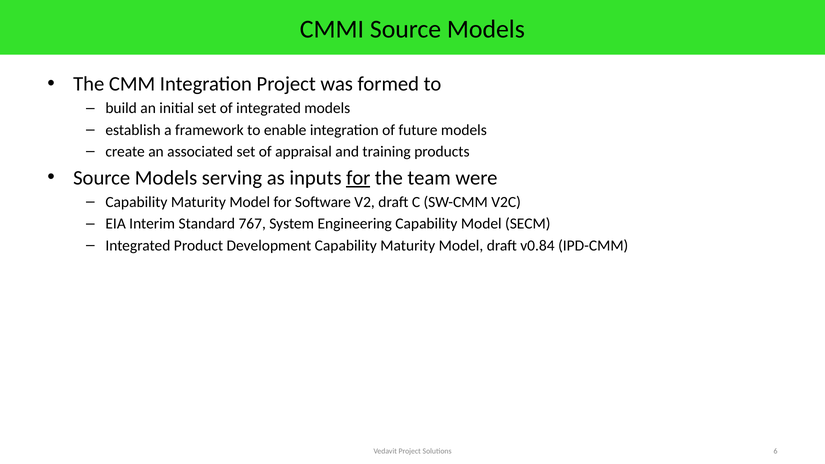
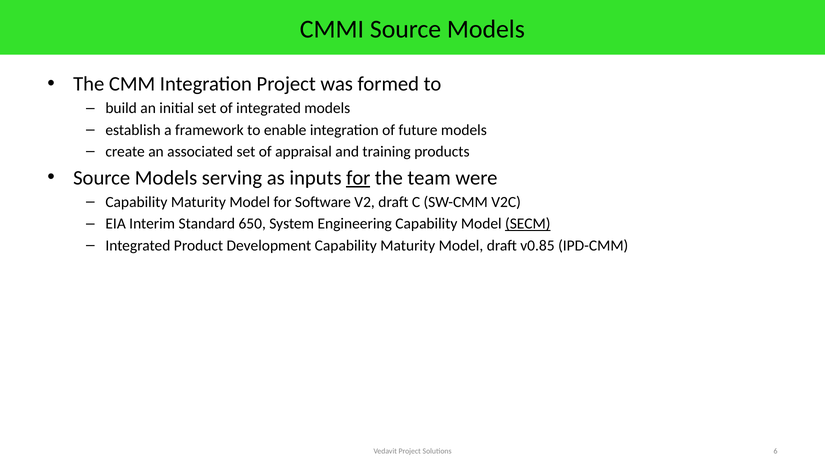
767: 767 -> 650 (252, 224)
SECM underline: none -> present (528, 224)
v0.84: v0.84 -> v0.85 (537, 245)
